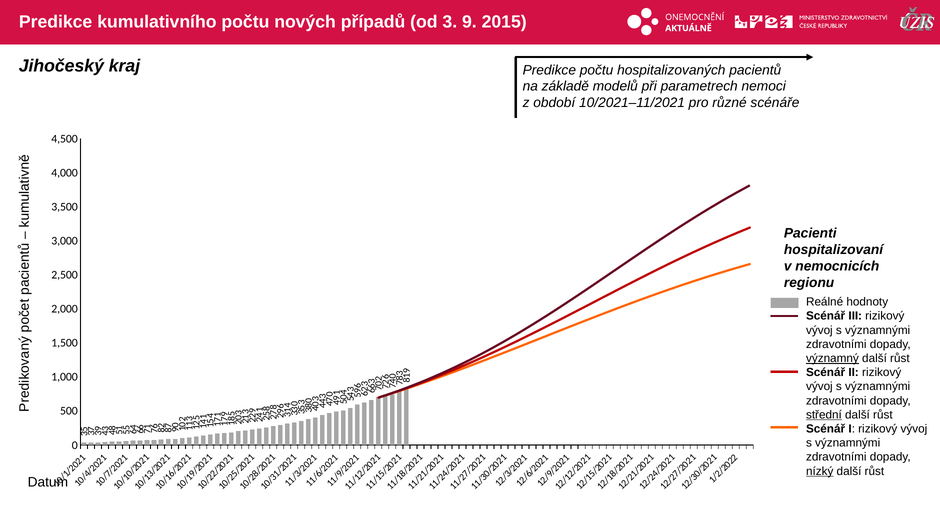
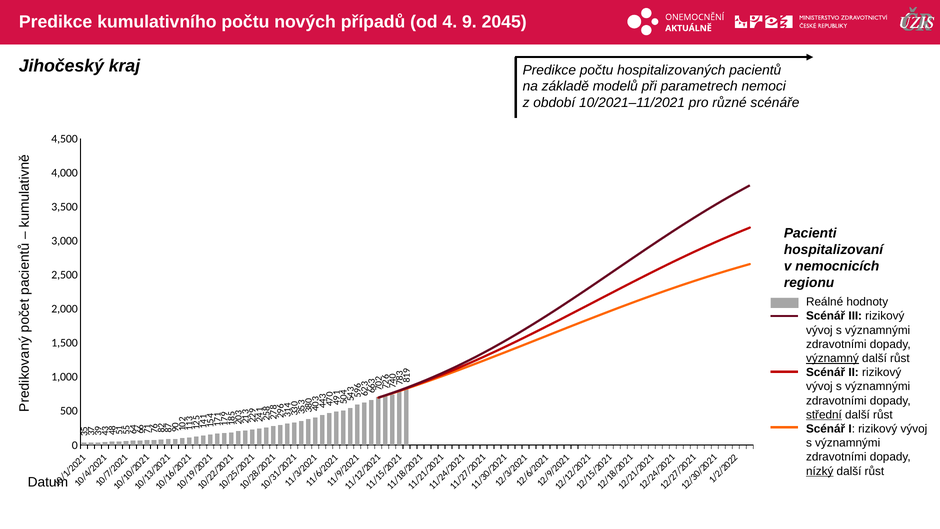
od 3: 3 -> 4 (450, 22)
2015: 2015 -> 2045 (504, 22)
